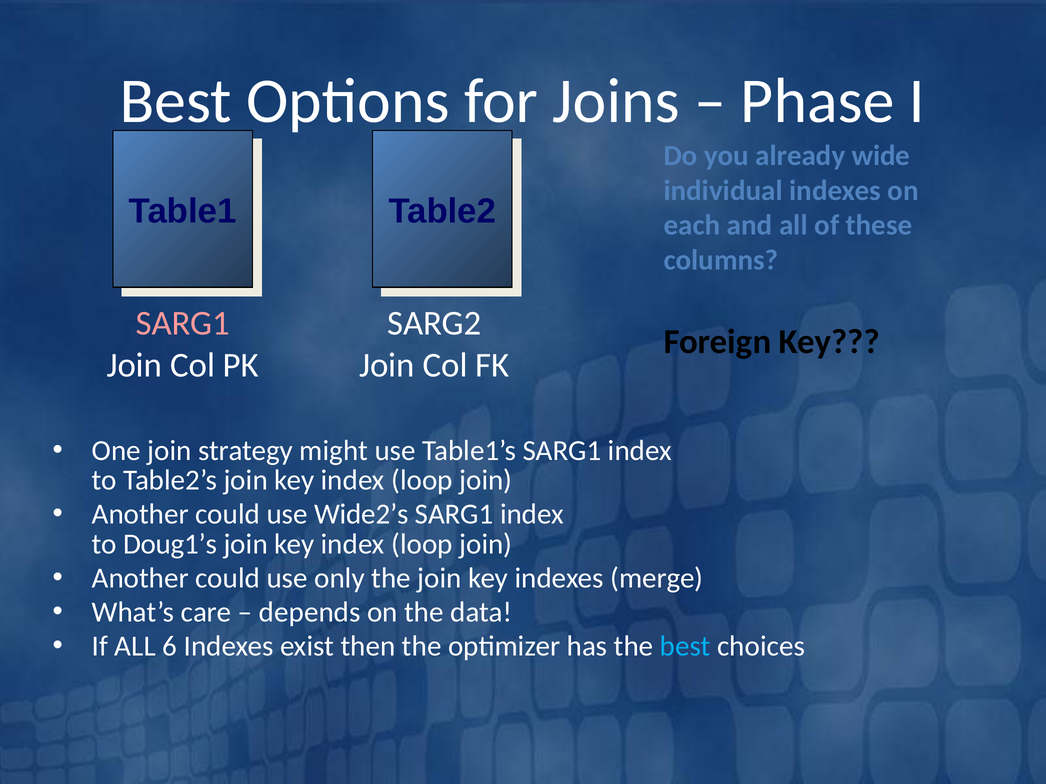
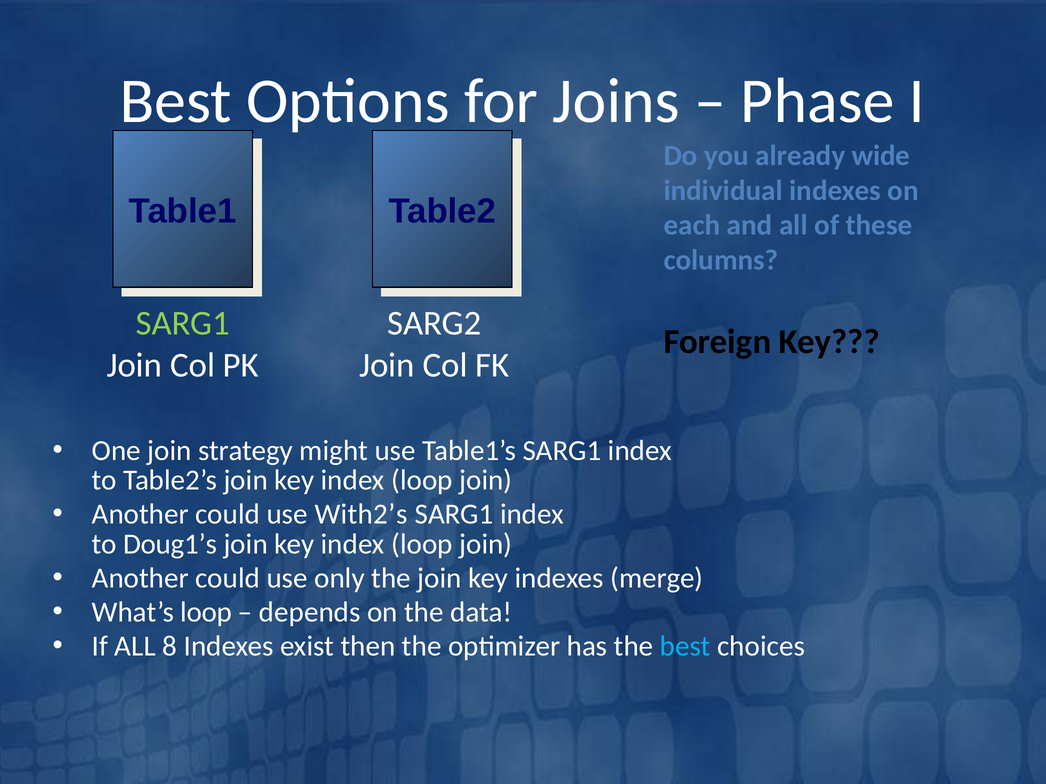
SARG1 colour: pink -> light green (183, 324)
Wide2’s: Wide2’s -> With2’s (361, 515)
What’s care: care -> loop (206, 613)
6: 6 -> 8 (170, 647)
